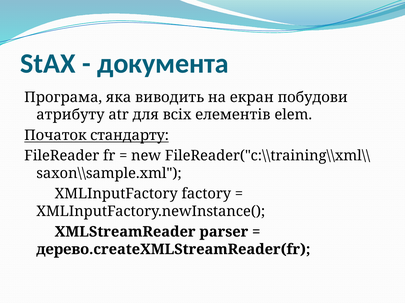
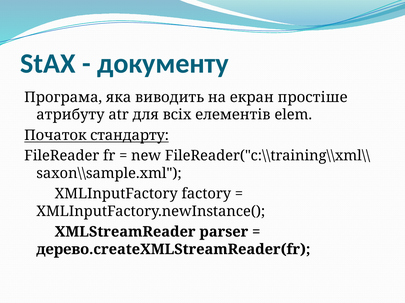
документа: документа -> документу (163, 64)
побудови: побудови -> простіше (313, 98)
